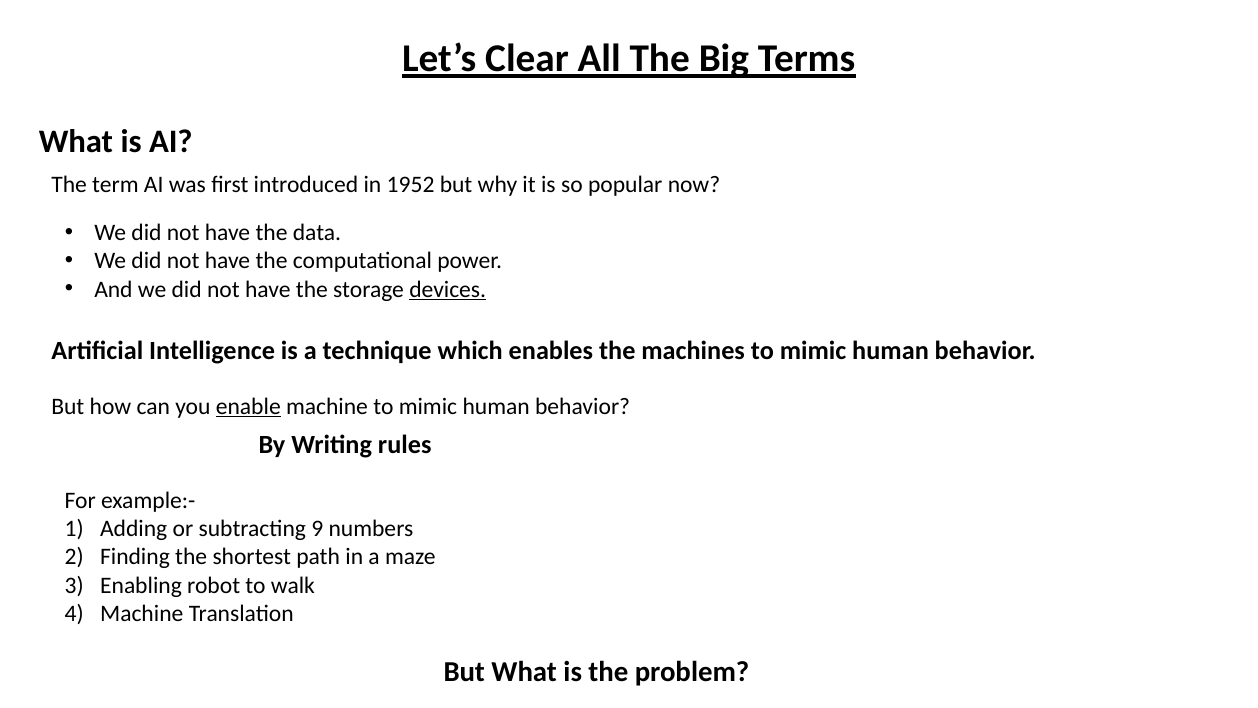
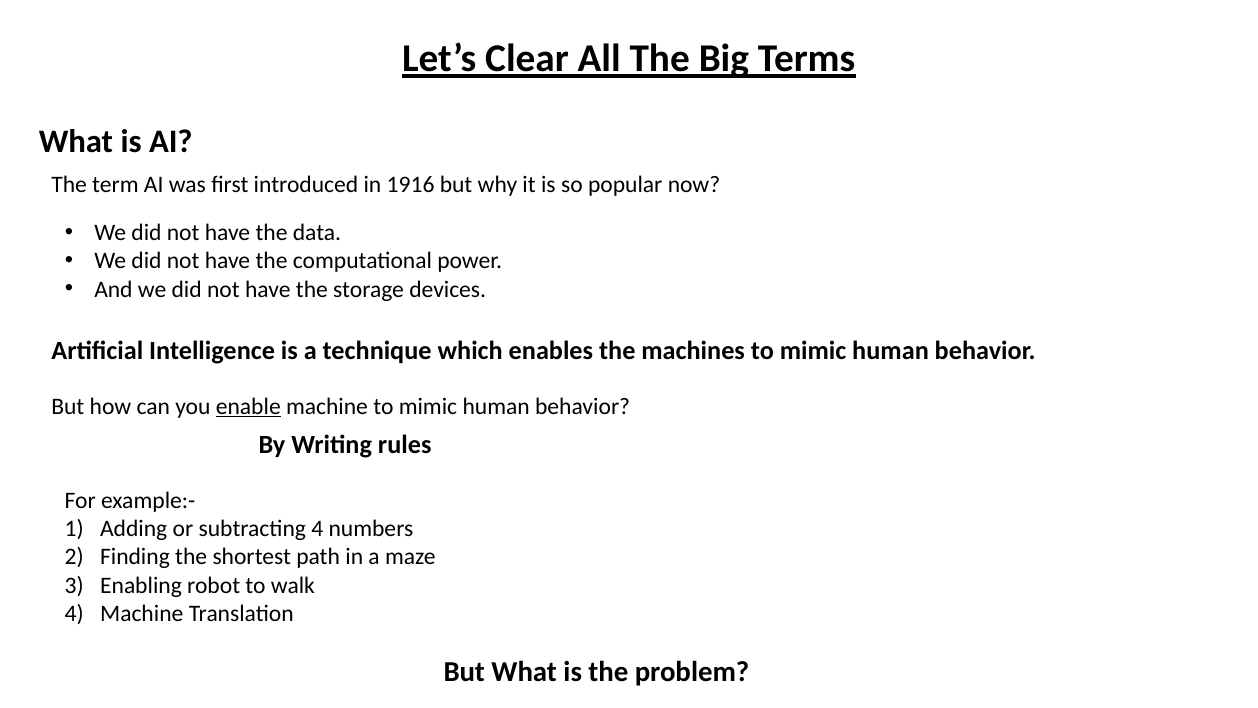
1952: 1952 -> 1916 (411, 185)
devices underline: present -> none (448, 289)
subtracting 9: 9 -> 4 (317, 528)
